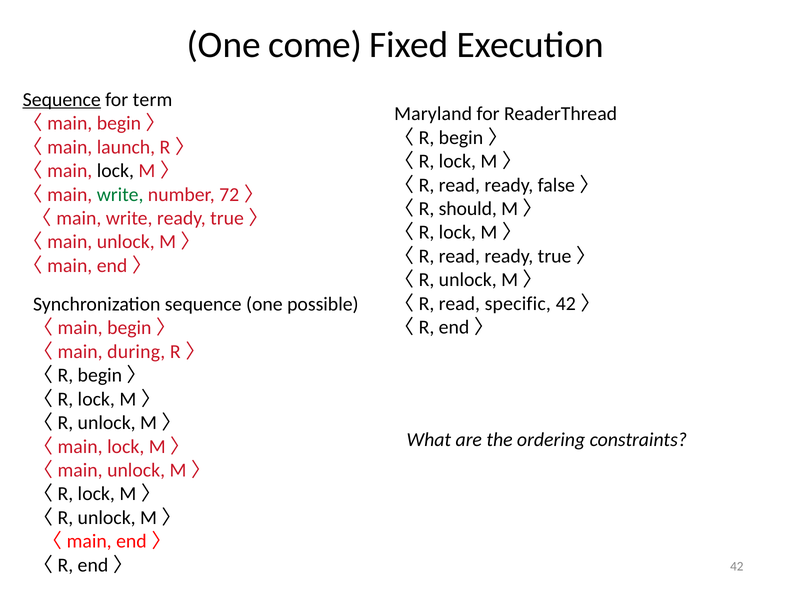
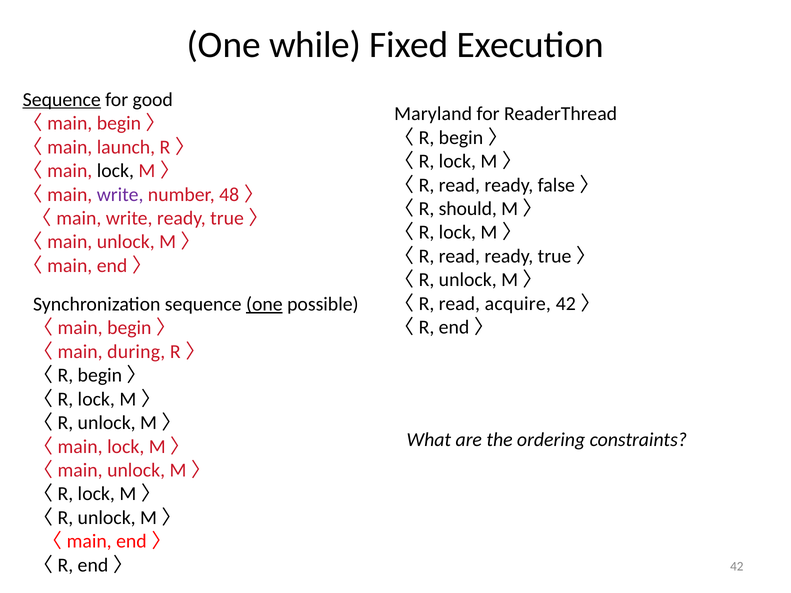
come: come -> while (315, 45)
term: term -> good (153, 100)
write colour: green -> purple (120, 195)
72: 72 -> 48 (229, 195)
specific: specific -> acquire (518, 304)
one underline: none -> present (264, 304)
